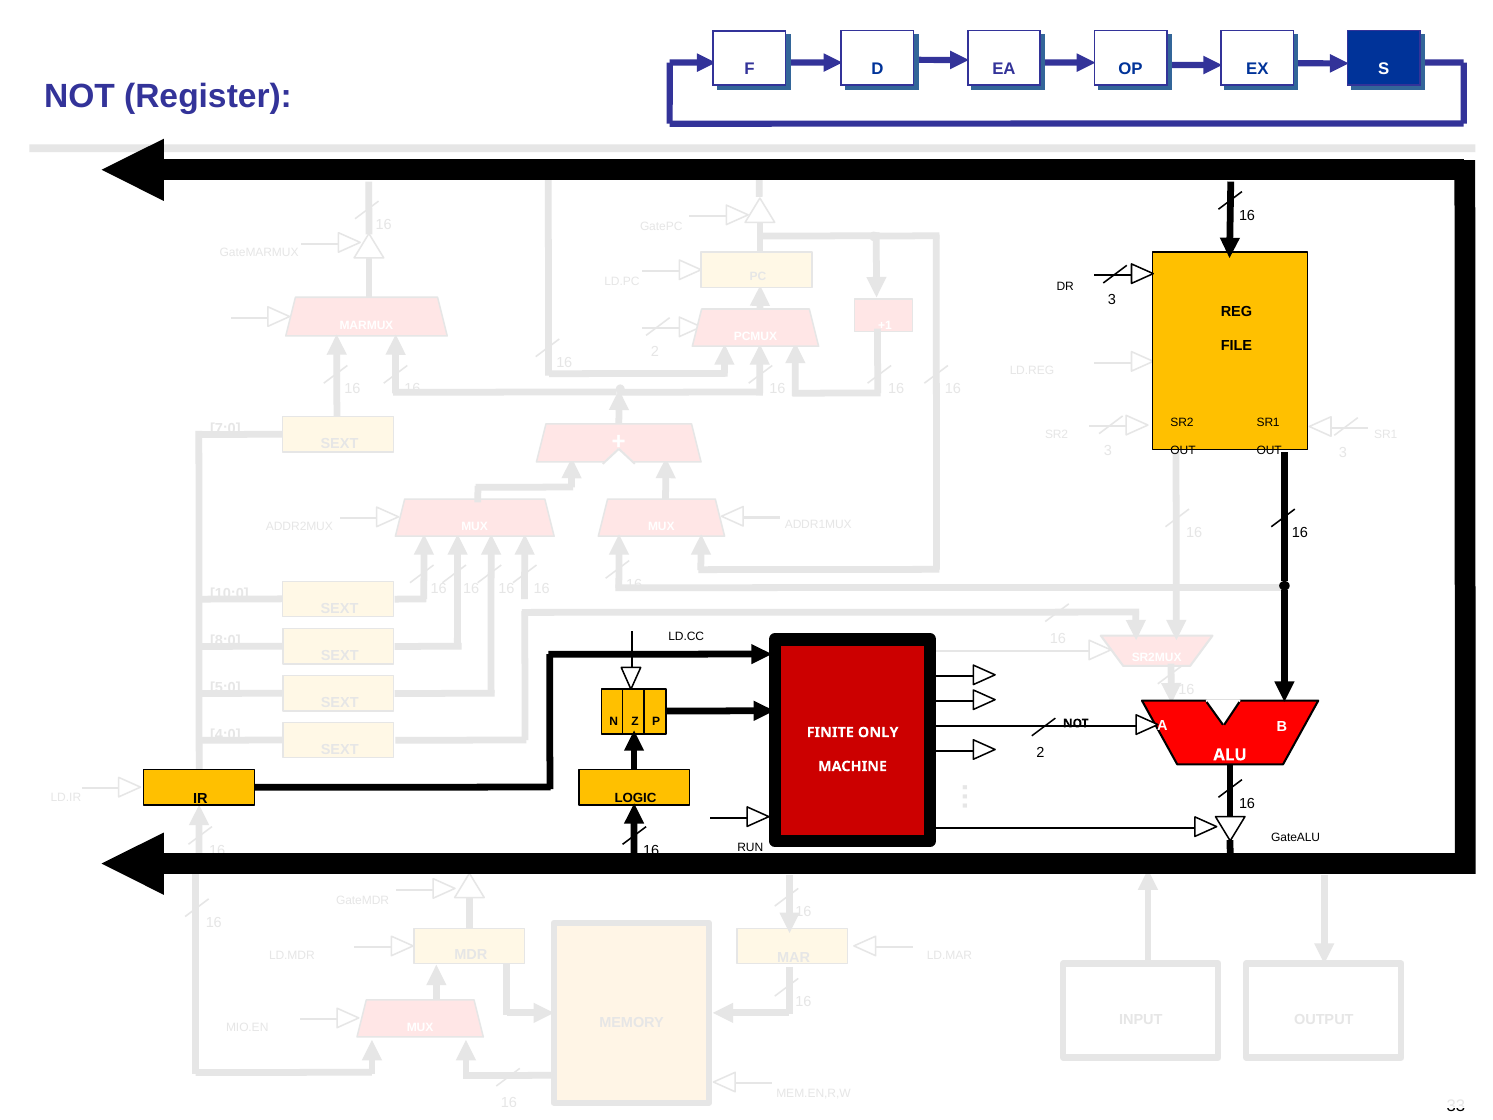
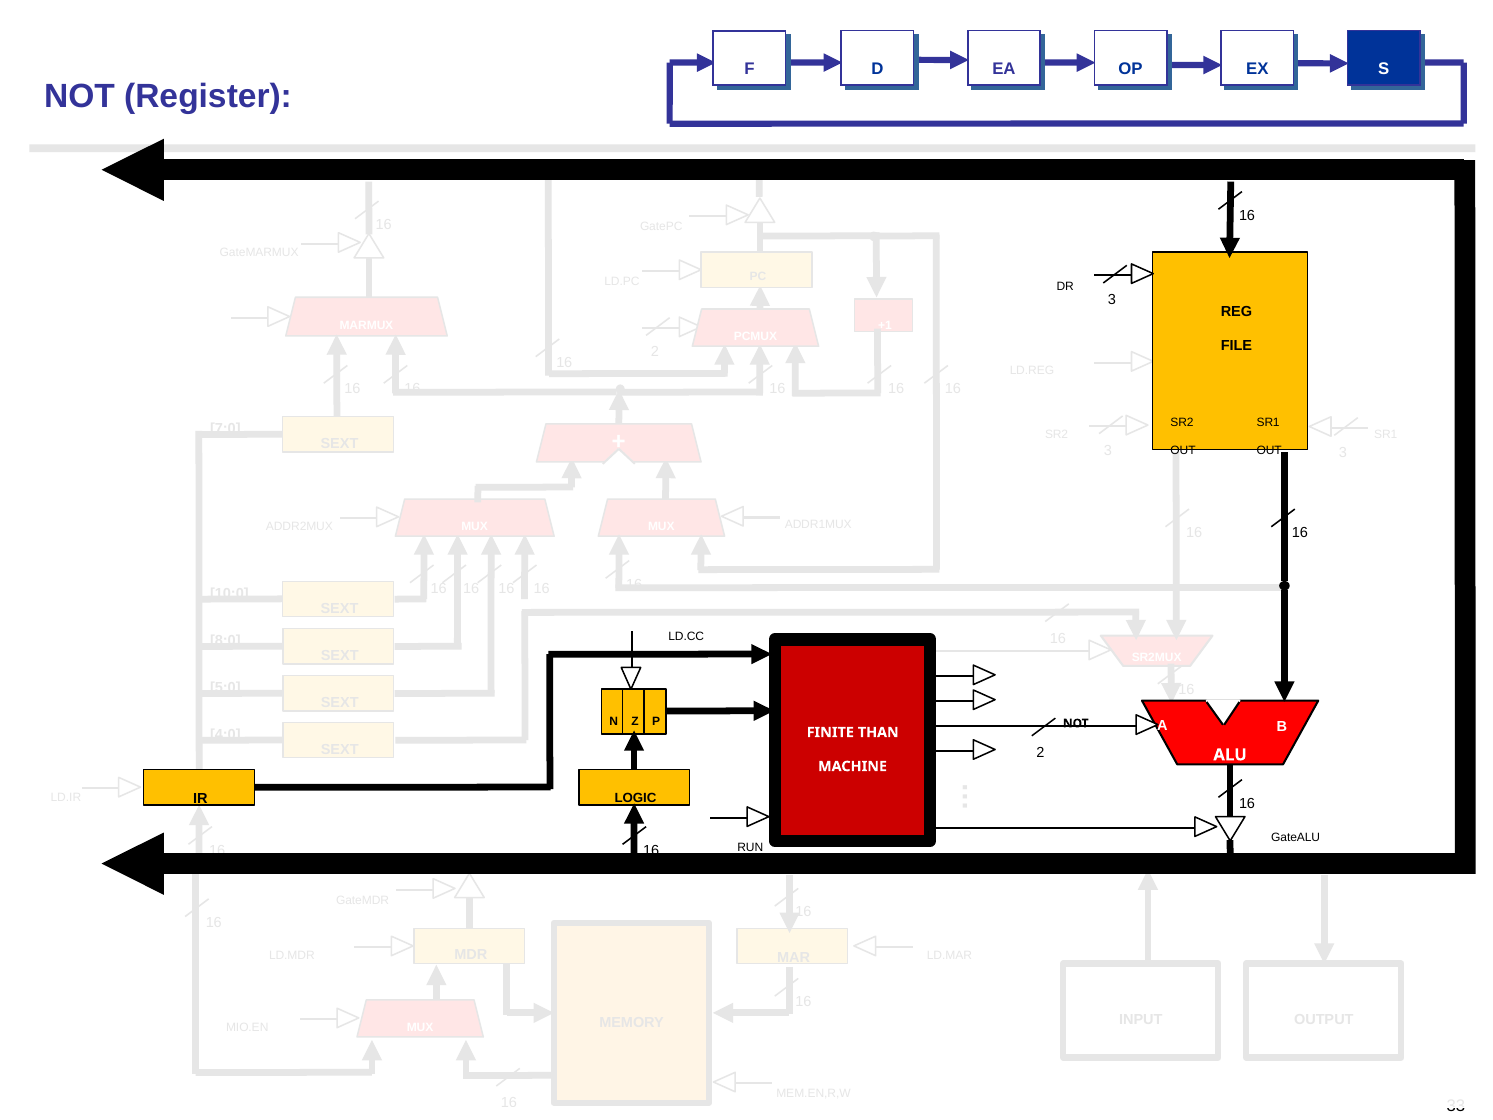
ONLY: ONLY -> THAN (878, 732)
